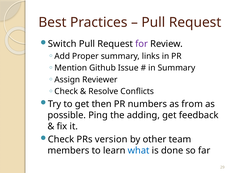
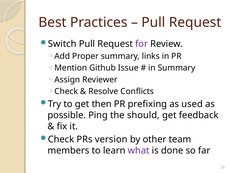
numbers: numbers -> prefixing (147, 104)
from: from -> used (192, 104)
adding: adding -> should (143, 115)
what colour: blue -> purple (139, 150)
